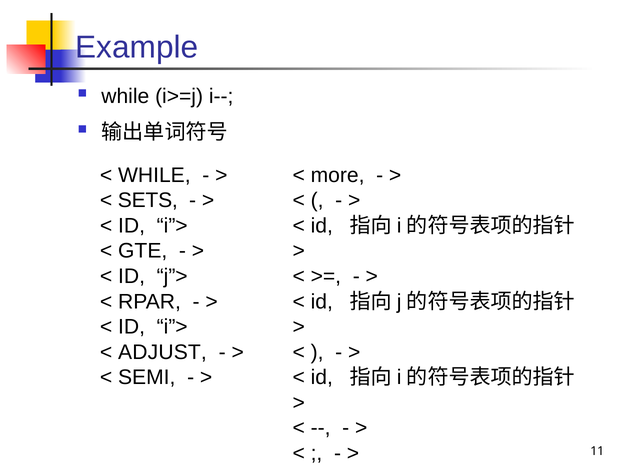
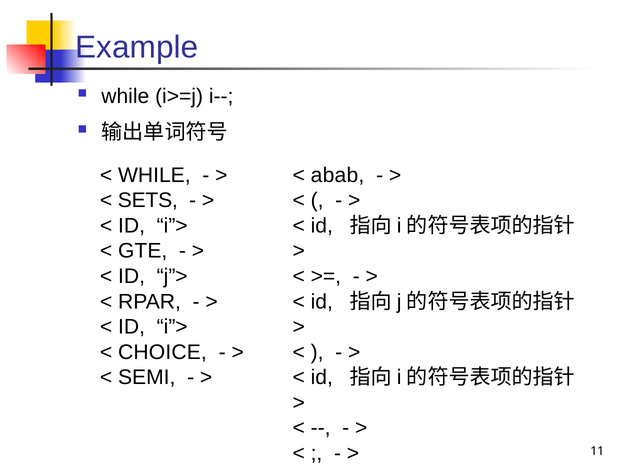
more: more -> abab (337, 175)
ADJUST: ADJUST -> CHOICE (162, 352)
